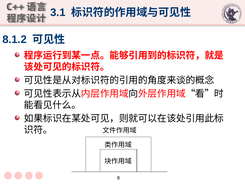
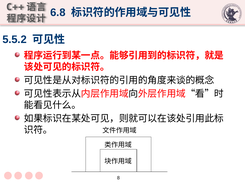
3.1: 3.1 -> 6.8 (58, 12)
8.1.2: 8.1.2 -> 5.5.2 (15, 39)
